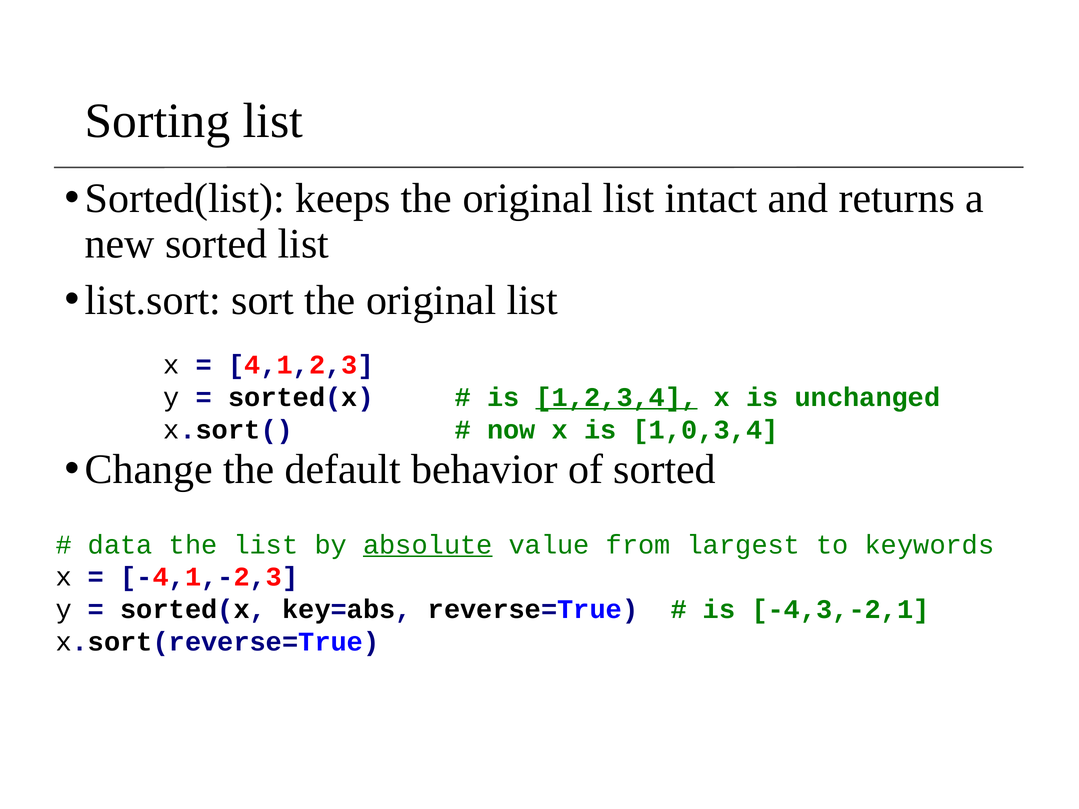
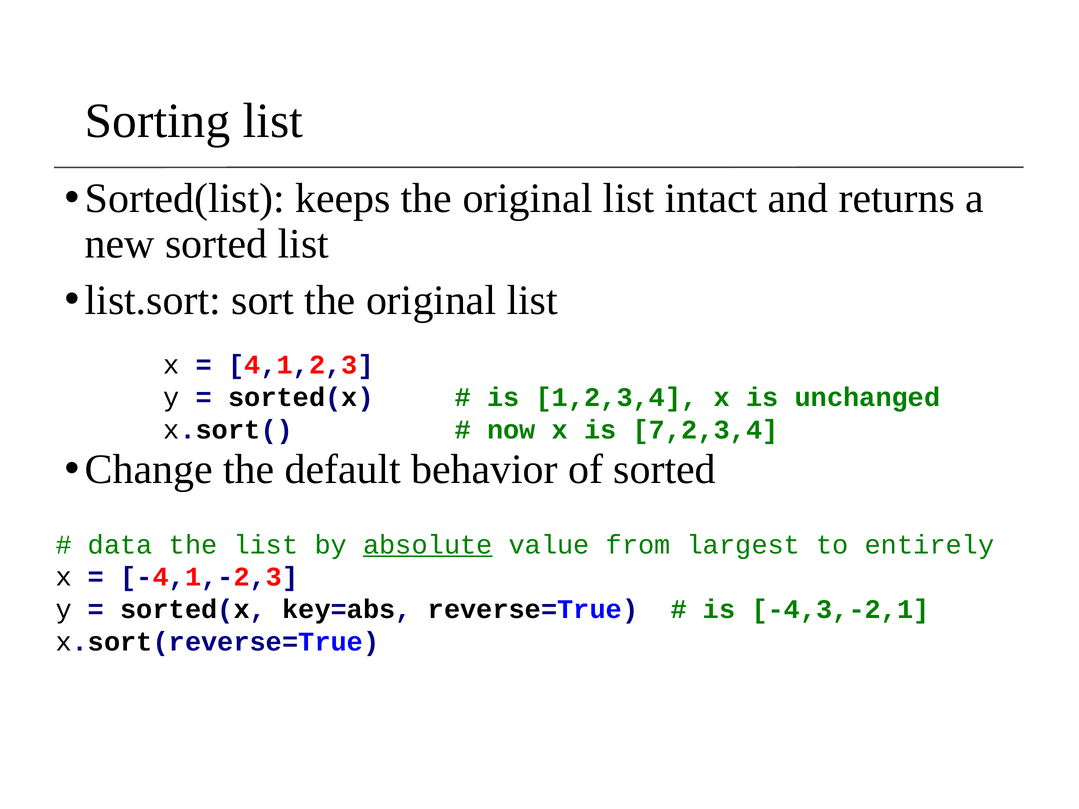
1,2,3,4 underline: present -> none (617, 397)
1,0,3,4: 1,0,3,4 -> 7,2,3,4 (706, 430)
keywords: keywords -> entirely (930, 545)
